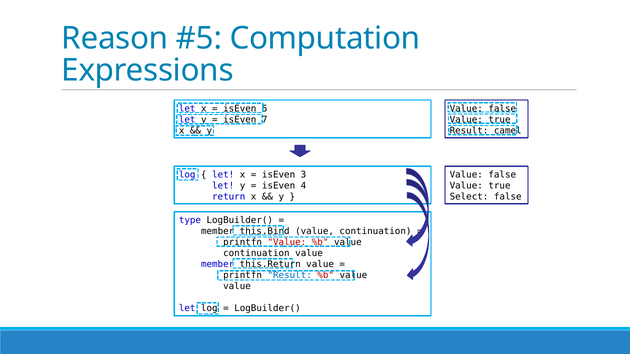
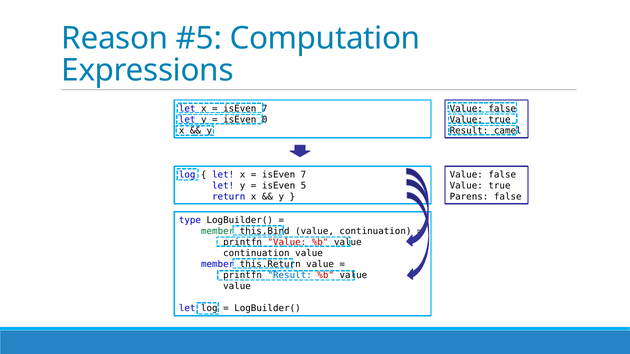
5: 5 -> 7 (265, 109)
7: 7 -> 0 (265, 120)
3: 3 -> 7 (303, 175)
4: 4 -> 5 (303, 186)
Select: Select -> Parens (469, 197)
member colour: black -> green (218, 232)
